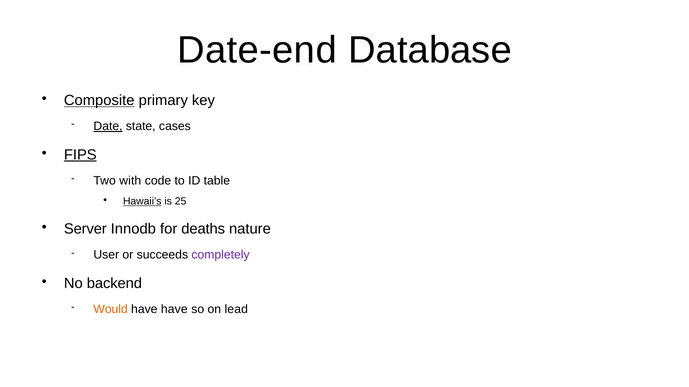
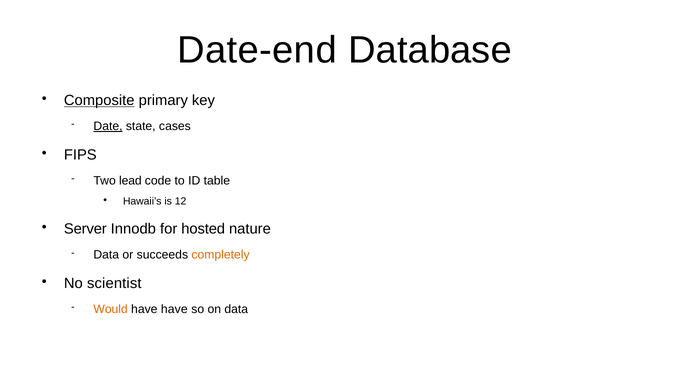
FIPS underline: present -> none (80, 155)
with: with -> lead (130, 181)
Hawaii’s underline: present -> none (142, 202)
25: 25 -> 12 (181, 202)
deaths: deaths -> hosted (203, 229)
User: User -> Data (106, 255)
completely colour: purple -> orange (221, 255)
backend: backend -> scientist (114, 284)
on lead: lead -> data (236, 310)
